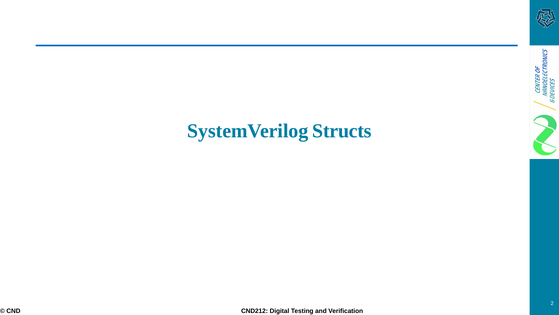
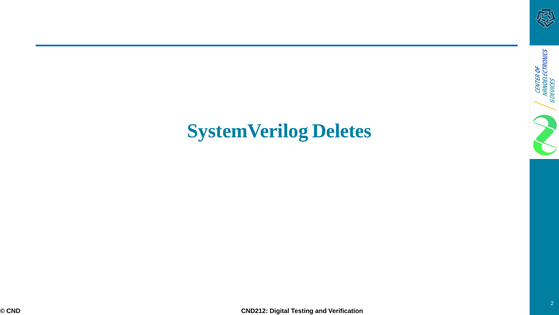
Structs: Structs -> Deletes (342, 131)
